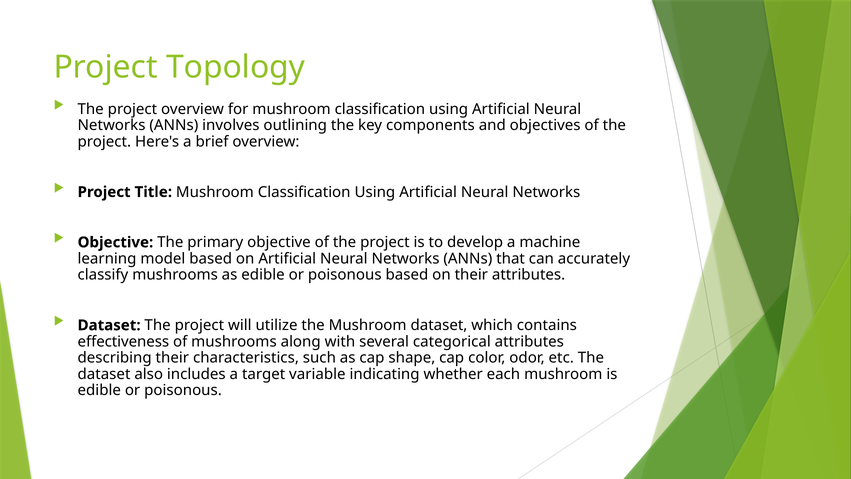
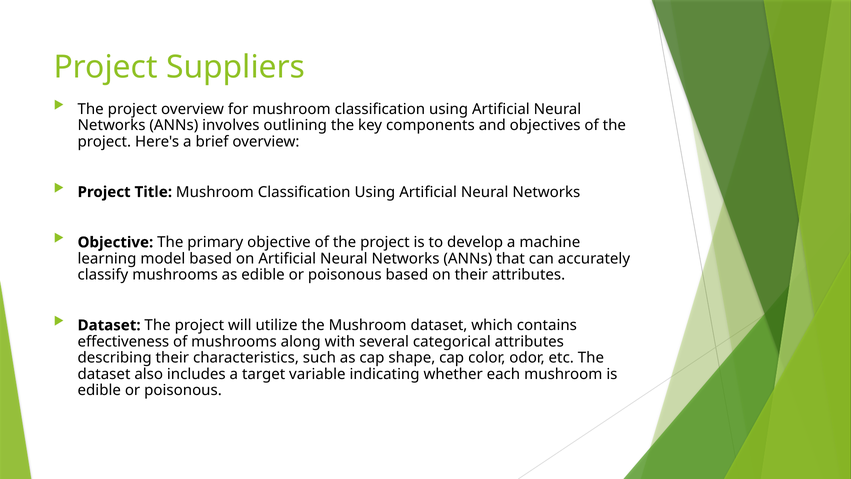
Topology: Topology -> Suppliers (236, 67)
